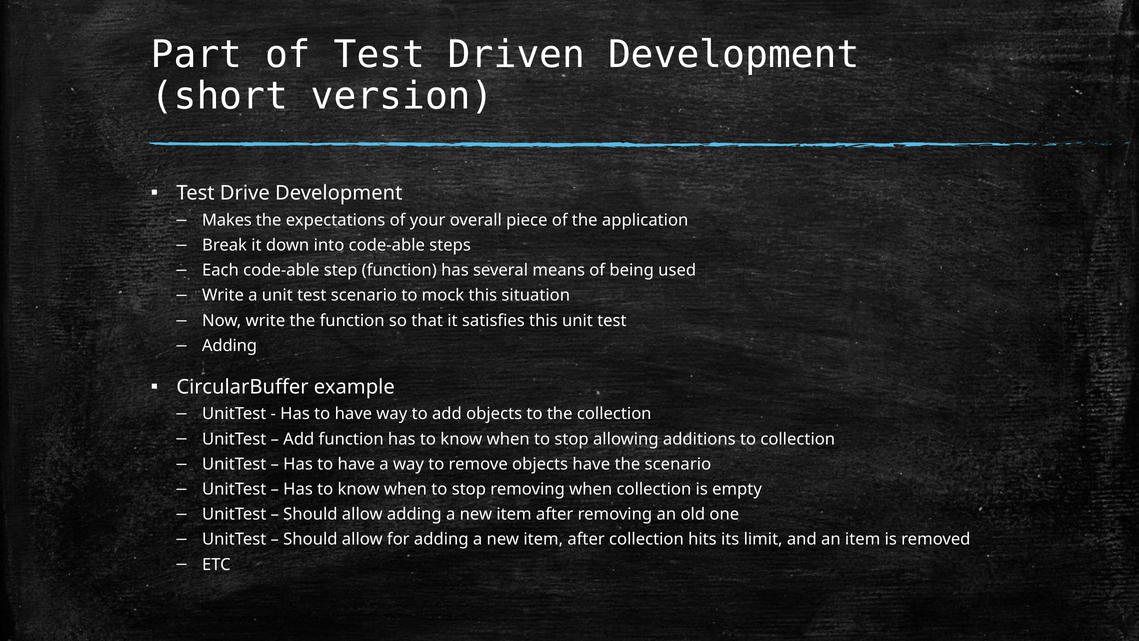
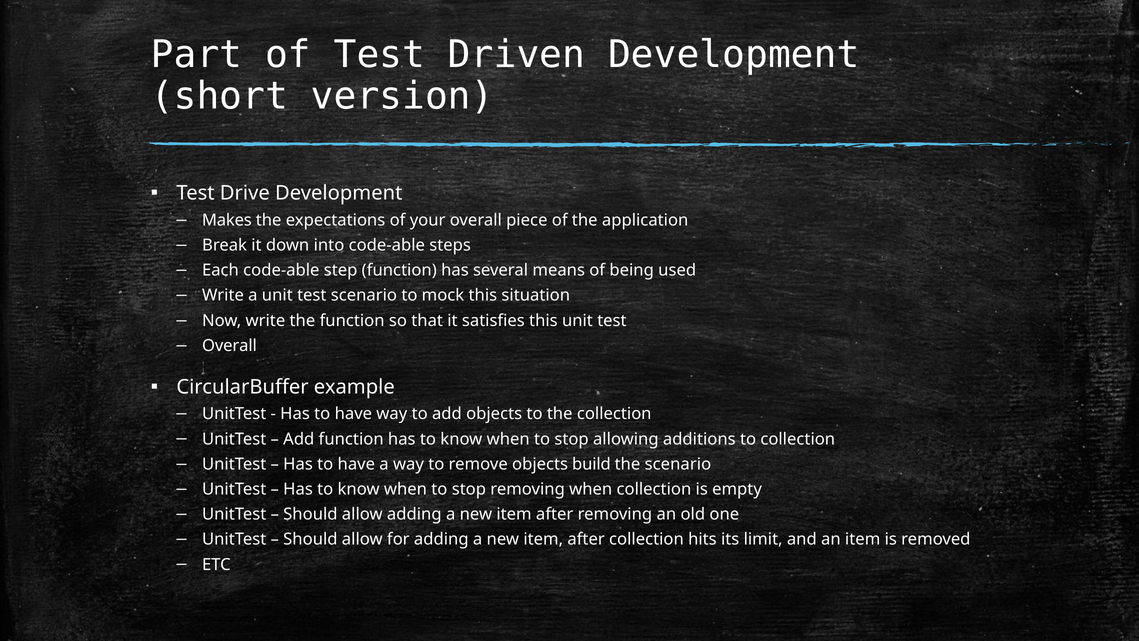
Adding: Adding -> Overall (229, 346)
objects have: have -> build (591, 464)
